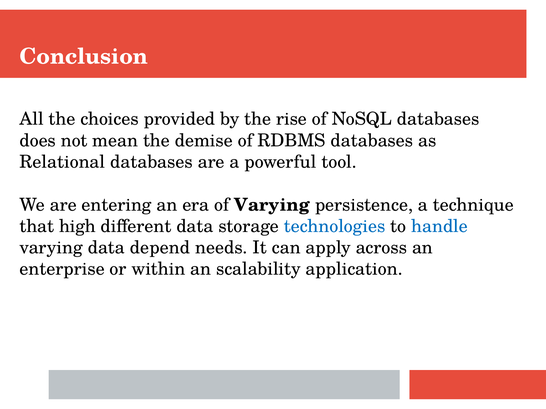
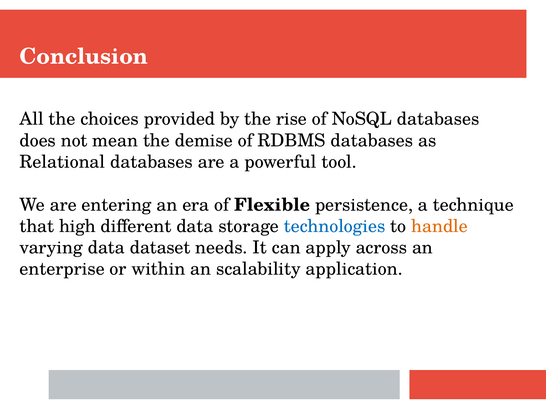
of Varying: Varying -> Flexible (272, 205)
handle colour: blue -> orange (440, 226)
depend: depend -> dataset (160, 248)
